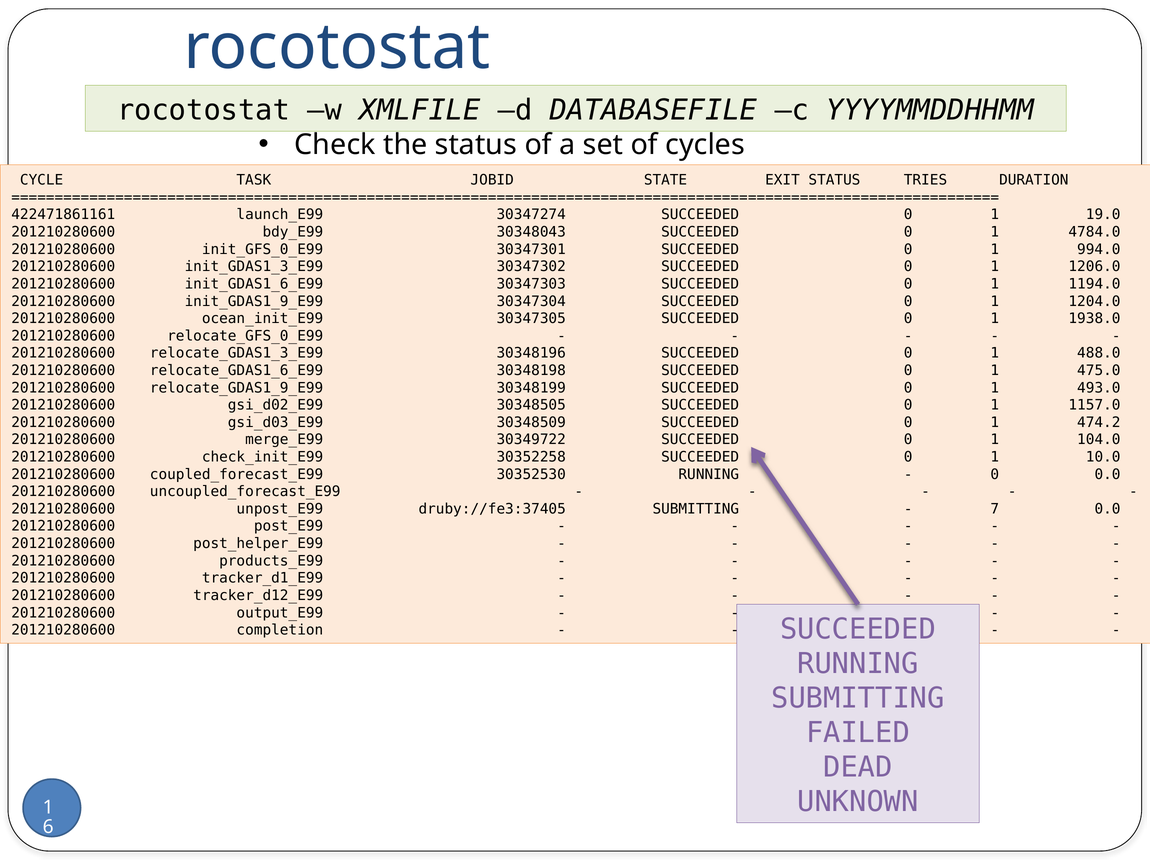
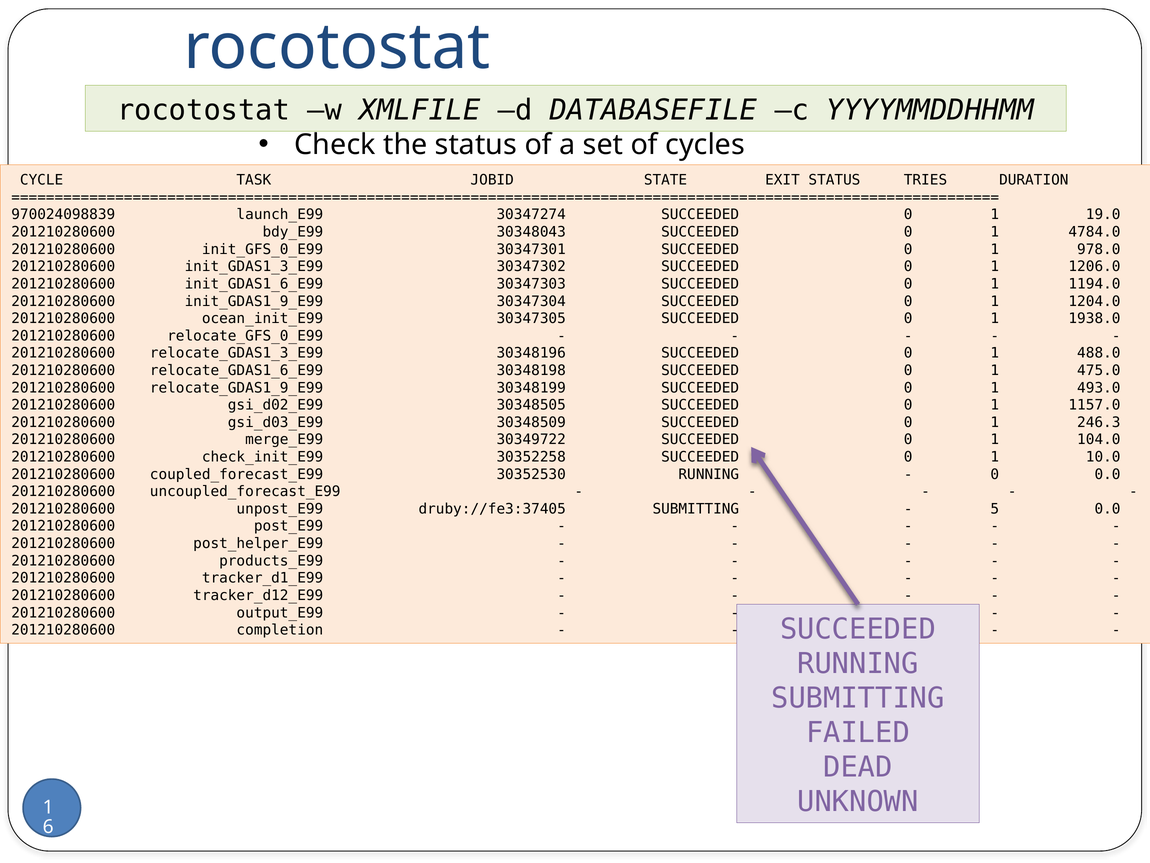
422471861161: 422471861161 -> 970024098839 (63, 215)
994.0: 994.0 -> 978.0 (1099, 249)
474.2: 474.2 -> 246.3 (1099, 422)
7: 7 -> 5 (995, 509)
